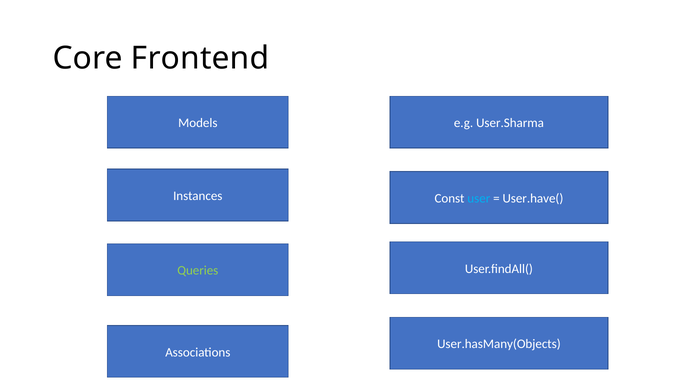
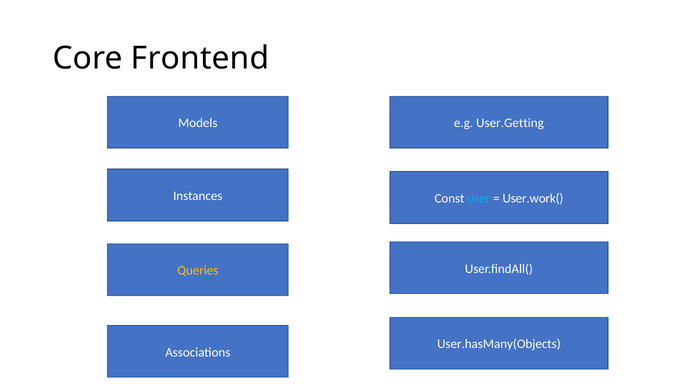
User.Sharma: User.Sharma -> User.Getting (510, 123)
User.have(: User.have( -> User.work( (533, 199)
Queries colour: light green -> yellow (198, 271)
